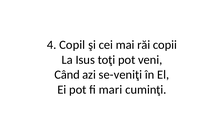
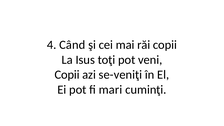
Copil: Copil -> Când (72, 45)
Când: Când -> Copii (67, 75)
